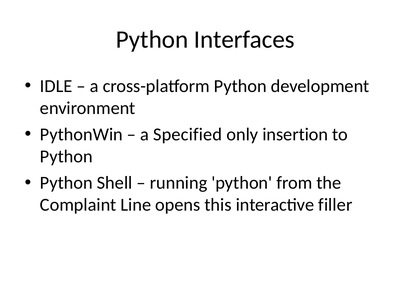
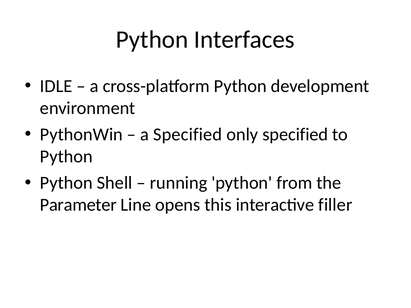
only insertion: insertion -> specified (295, 135)
Complaint: Complaint -> Parameter (78, 205)
